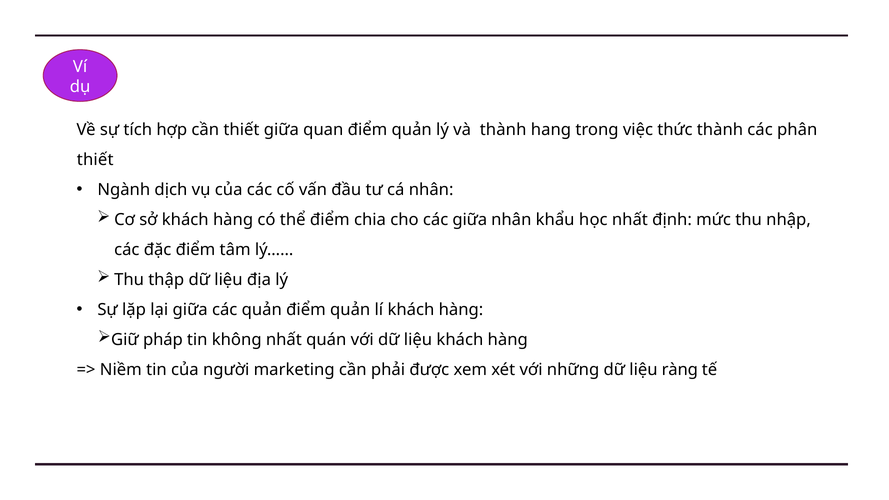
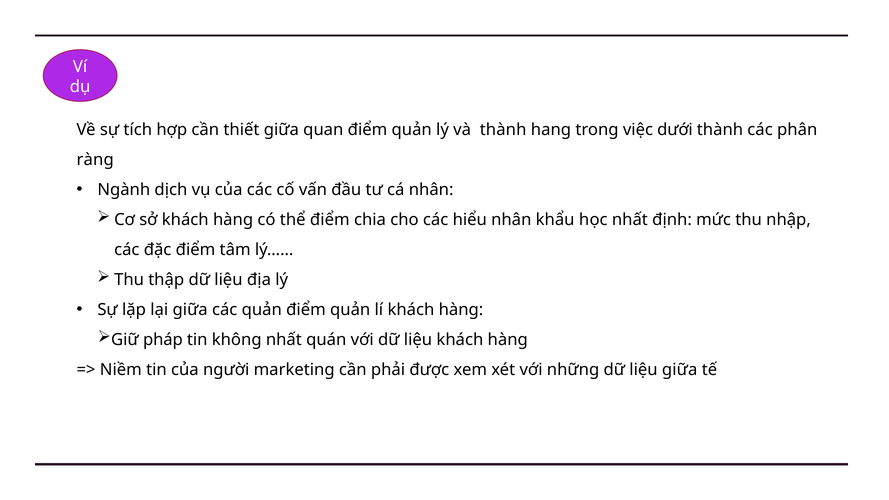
thức: thức -> dưới (675, 130)
thiết: thiết -> ràng (95, 160)
các giữa: giữa -> hiểu (470, 220)
liệu ràng: ràng -> giữa (680, 370)
